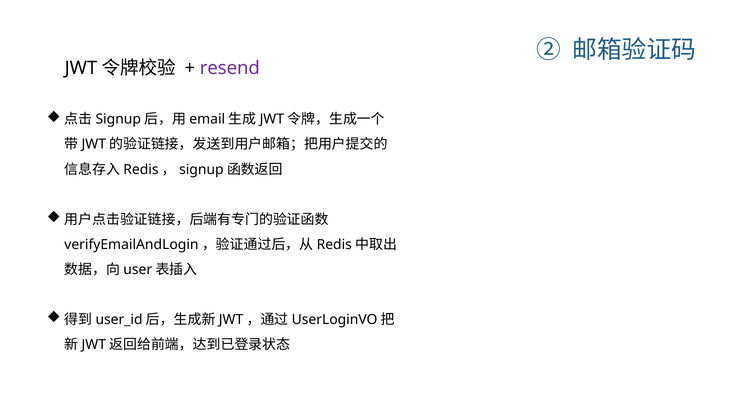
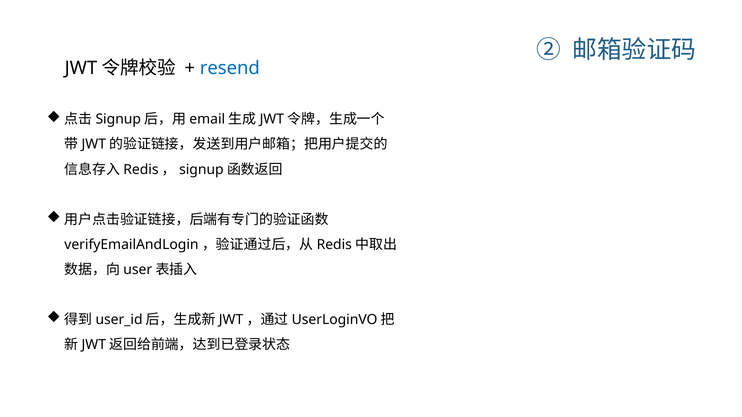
resend colour: purple -> blue (230, 68)
